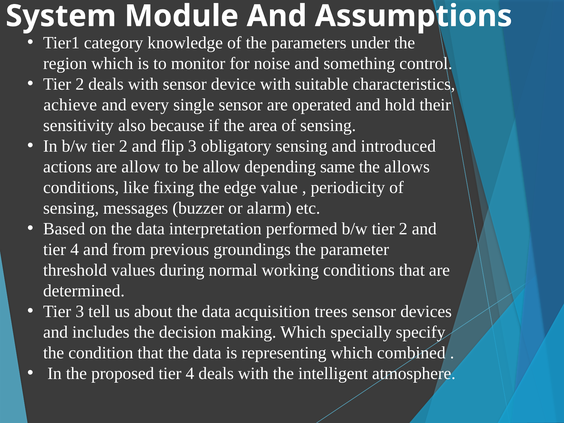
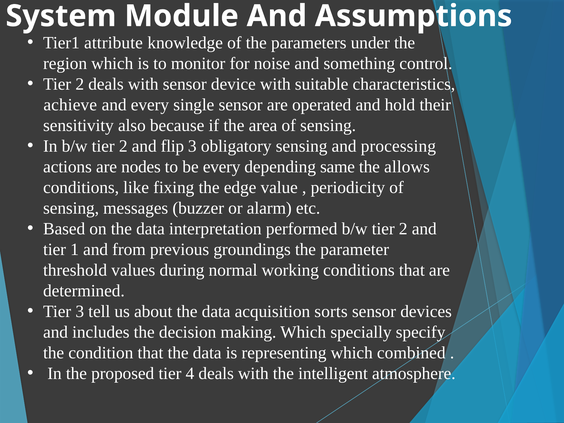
category: category -> attribute (113, 43)
introduced: introduced -> processing (398, 146)
are allow: allow -> nodes (141, 167)
be allow: allow -> every (222, 167)
4: 4 -> 1 (75, 250)
trees: trees -> sorts (331, 312)
